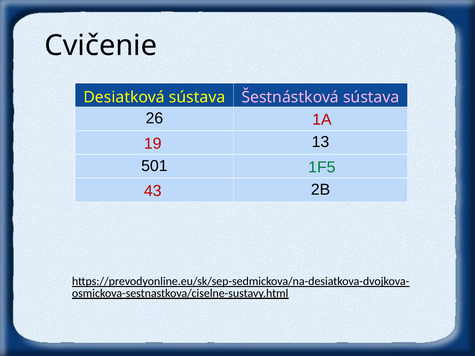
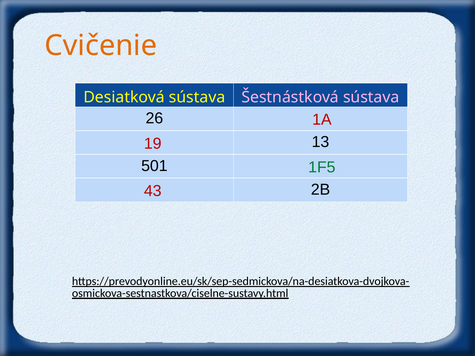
Cvičenie colour: black -> orange (101, 46)
